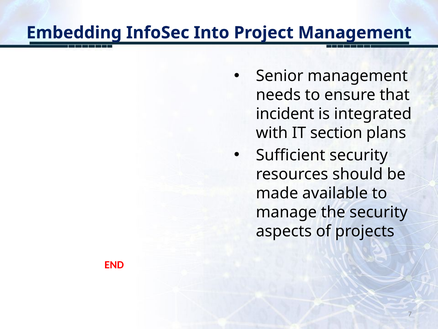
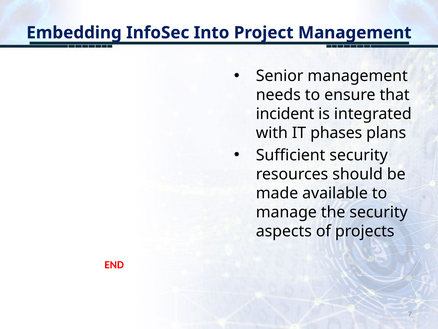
section: section -> phases (336, 133)
